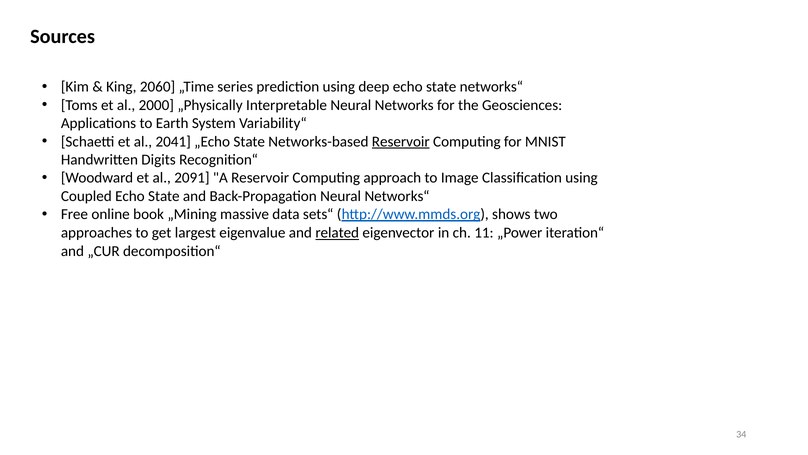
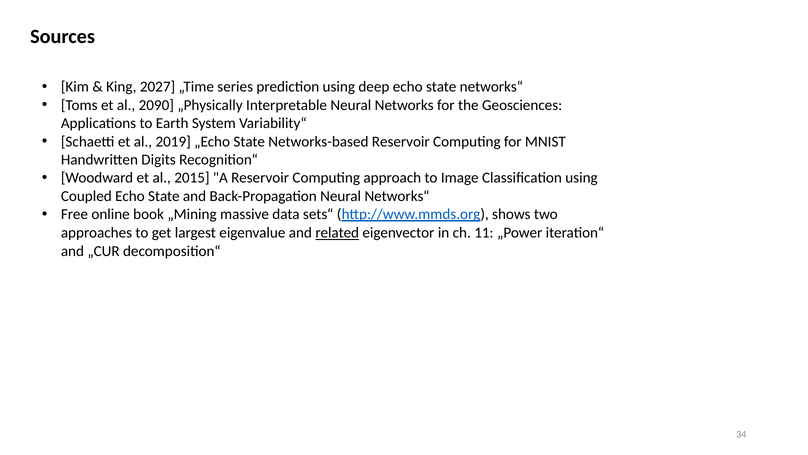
2060: 2060 -> 2027 (158, 87)
2000: 2000 -> 2090 (156, 105)
2041: 2041 -> 2019 (173, 141)
Reservoir underline: present -> none (401, 141)
2091: 2091 -> 2015 (192, 178)
